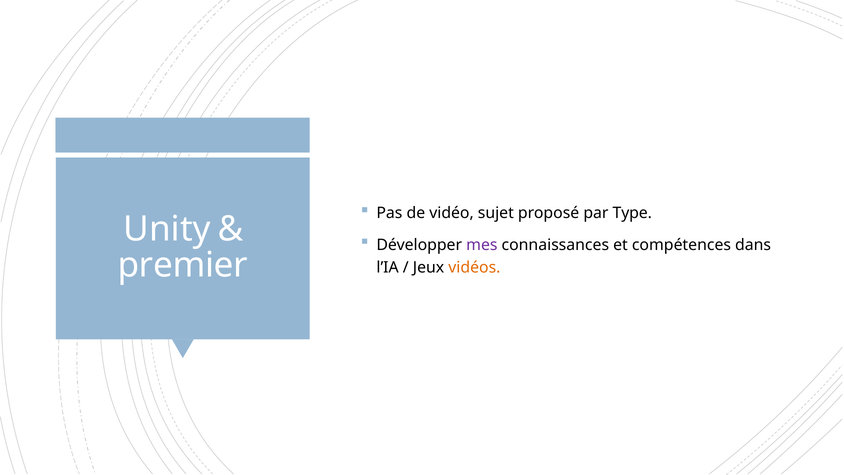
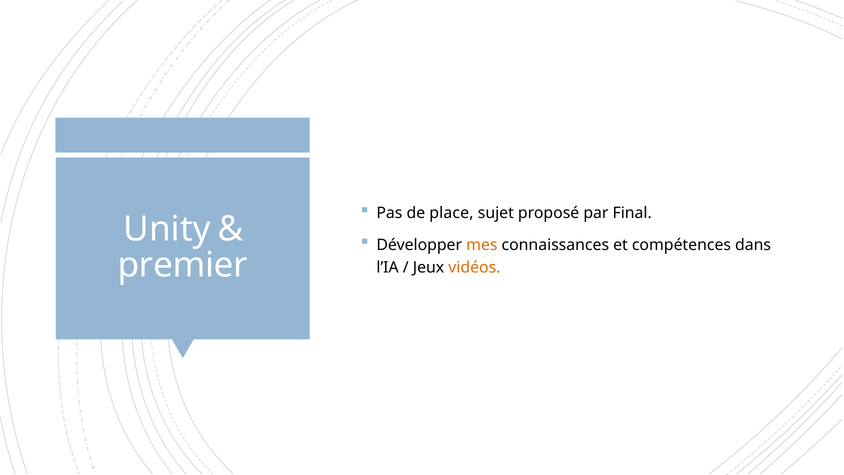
vidéo: vidéo -> place (451, 213)
Type: Type -> Final (632, 213)
mes colour: purple -> orange (482, 245)
